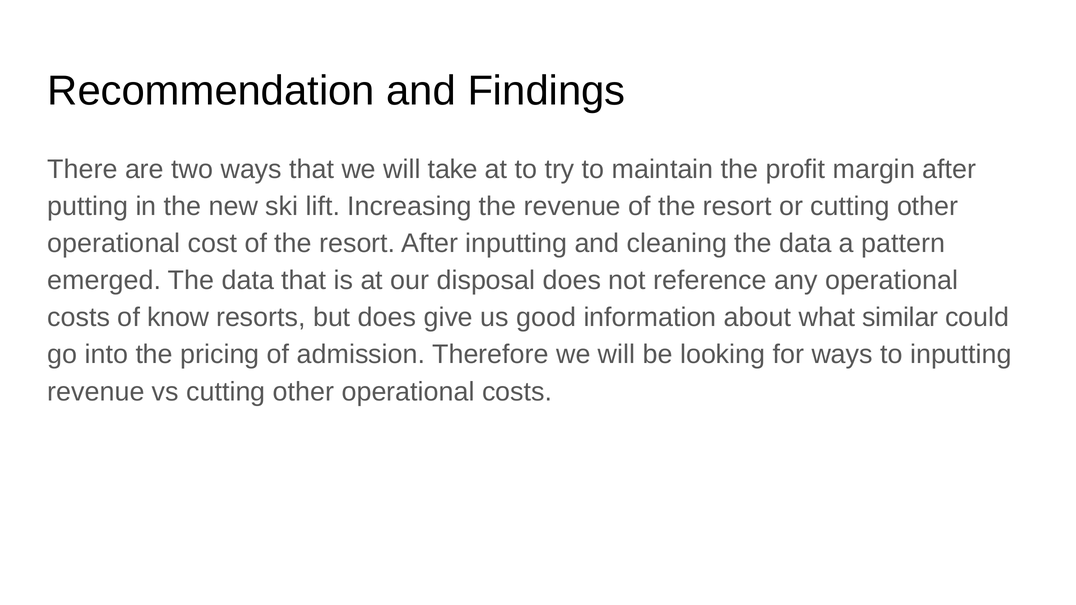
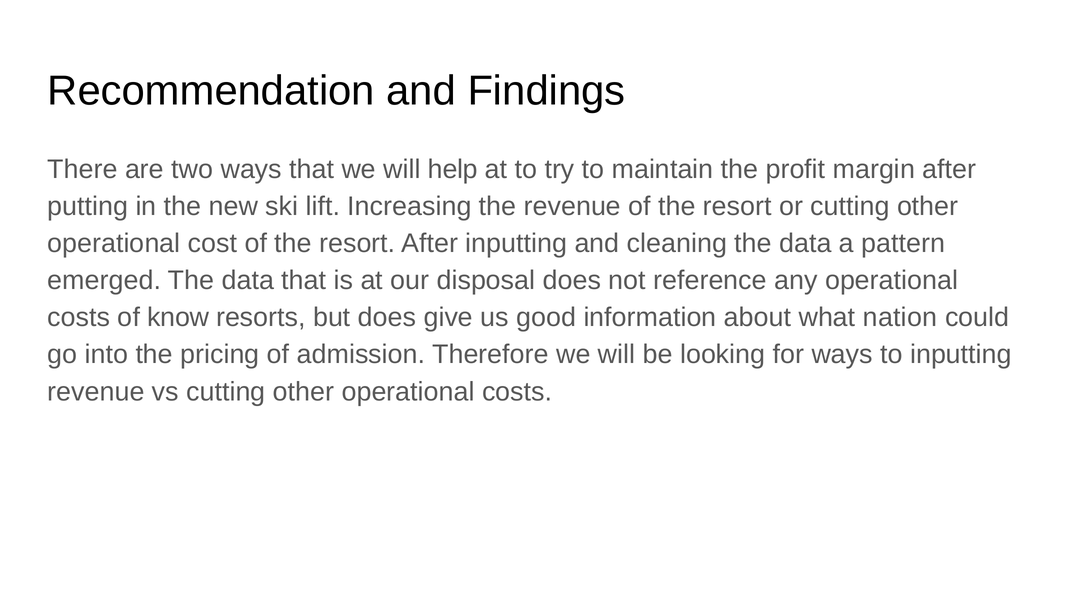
take: take -> help (453, 169)
similar: similar -> nation (900, 318)
